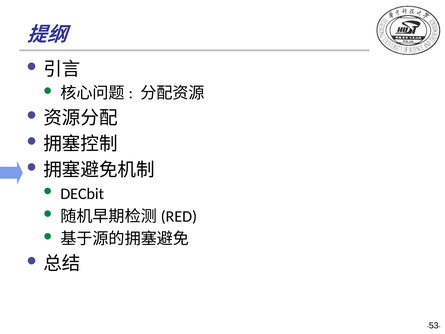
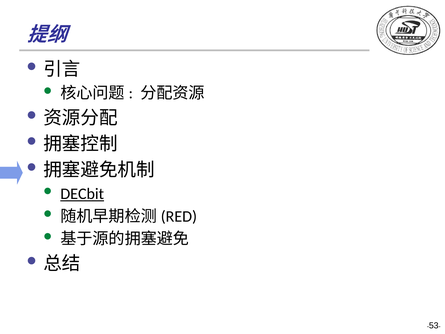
DECbit underline: none -> present (82, 194)
